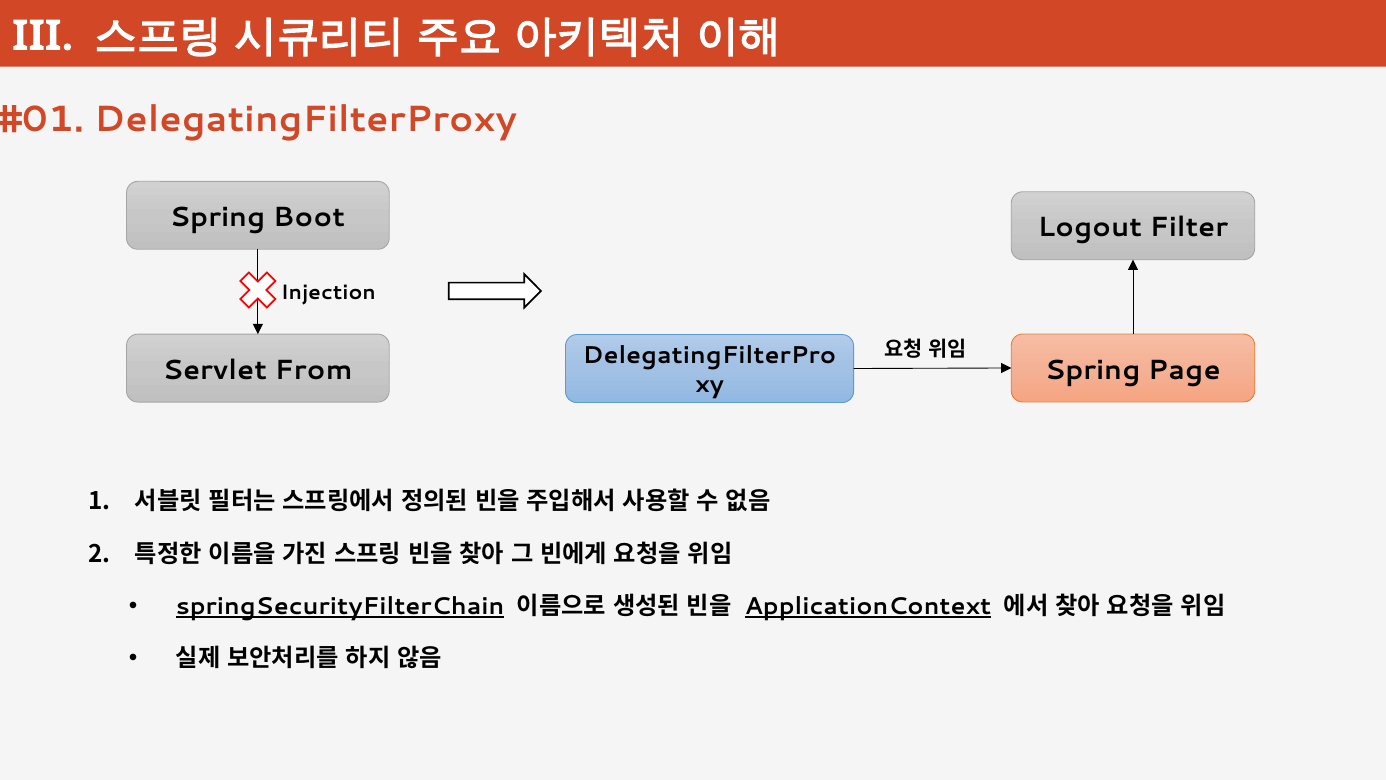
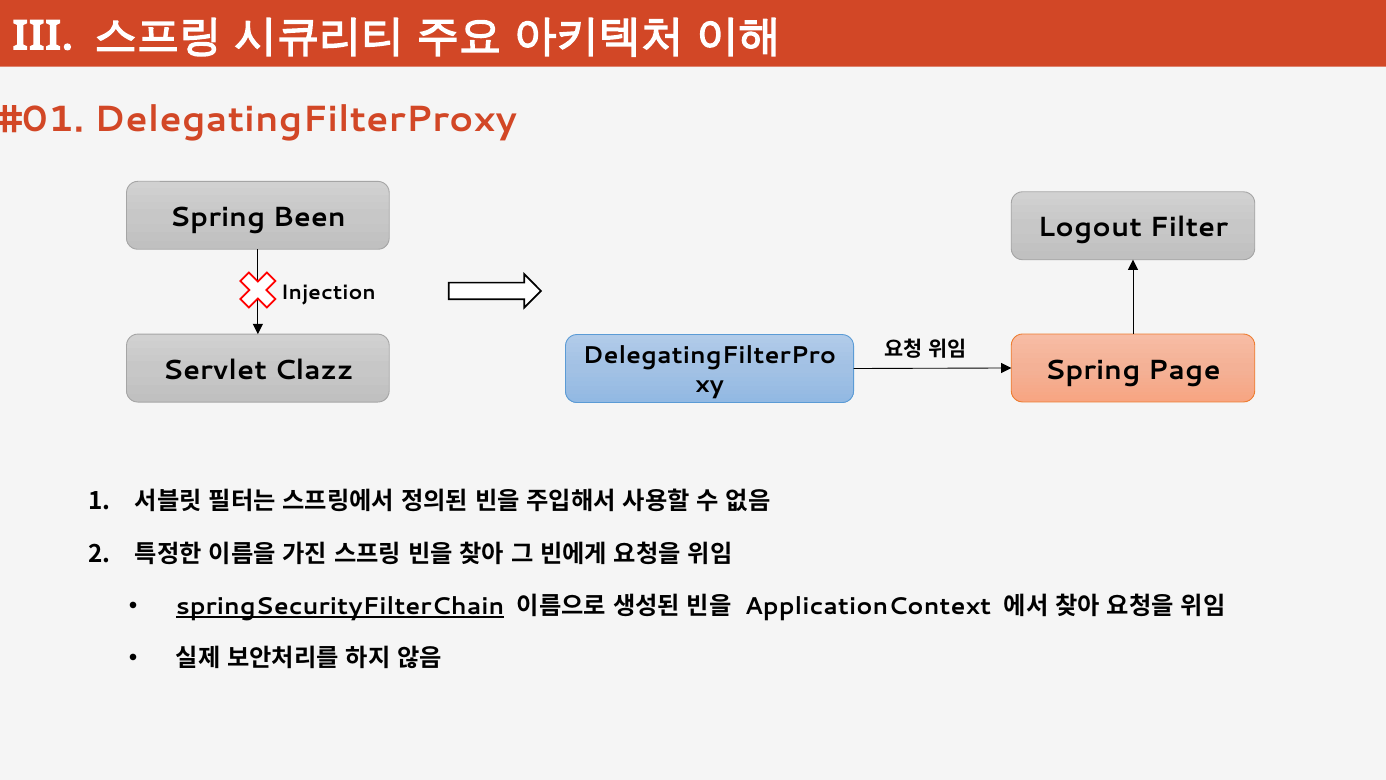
Boot: Boot -> Been (309, 217)
From: From -> Clazz (314, 370)
ApplicationContext underline: present -> none (868, 606)
